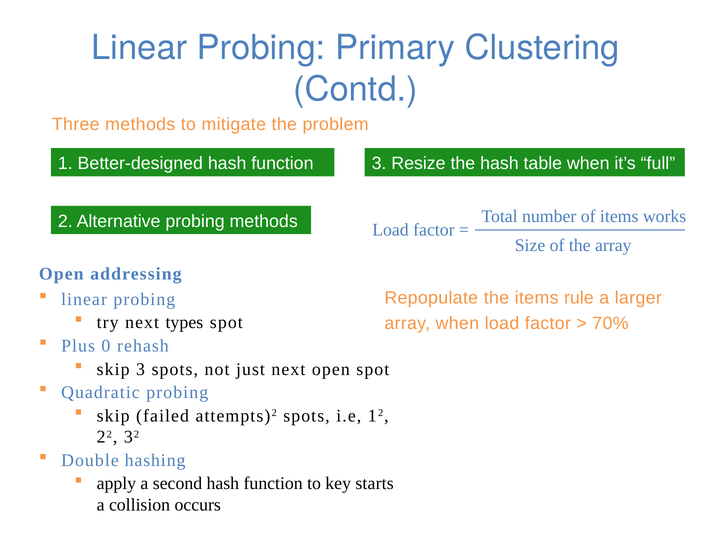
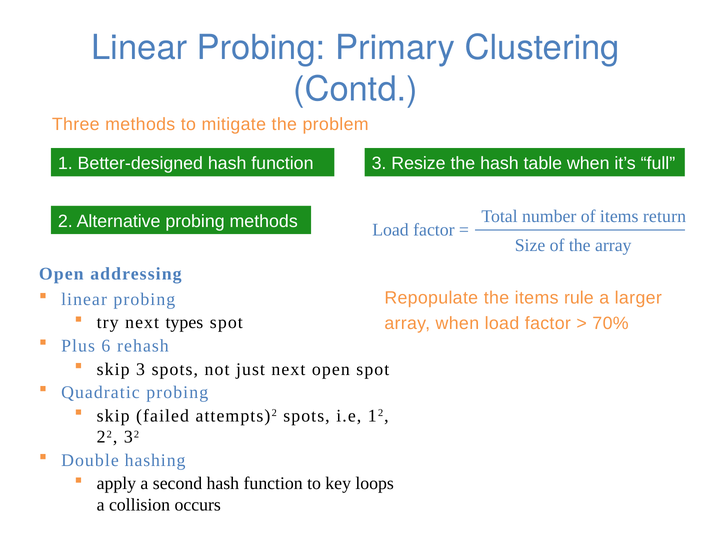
works: works -> return (665, 217)
0: 0 -> 6 (106, 346)
starts: starts -> loops (375, 484)
